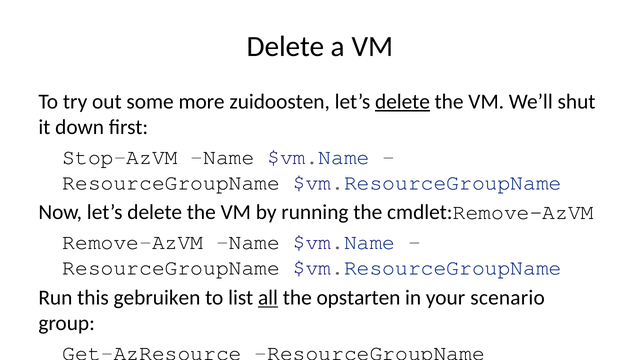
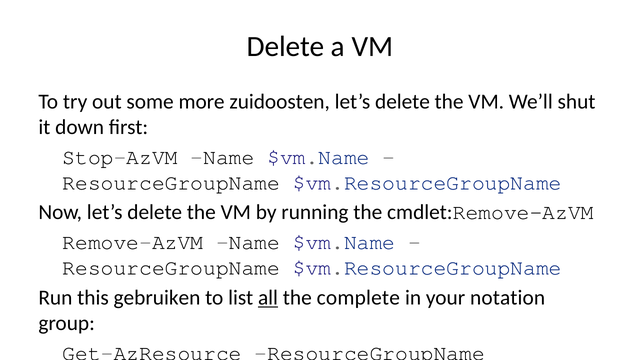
delete underline: present -> none (402, 102)
opstarten: opstarten -> complete (358, 298)
scenario: scenario -> notation (508, 298)
